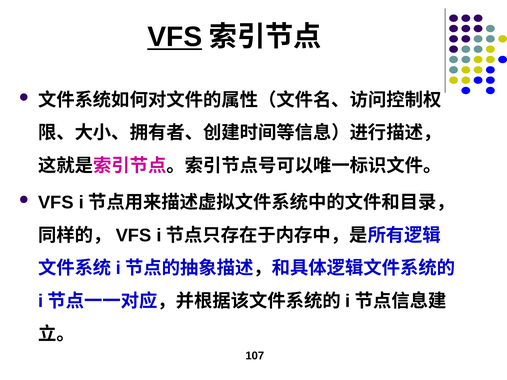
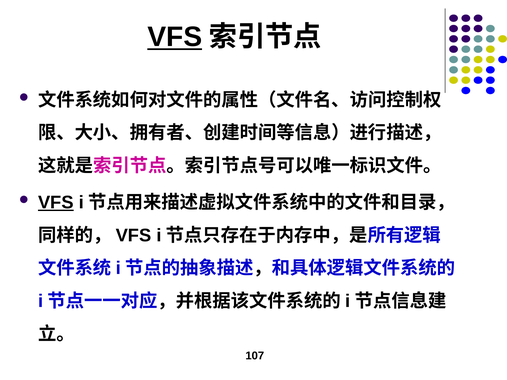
VFS underline: none -> present (56, 203)
